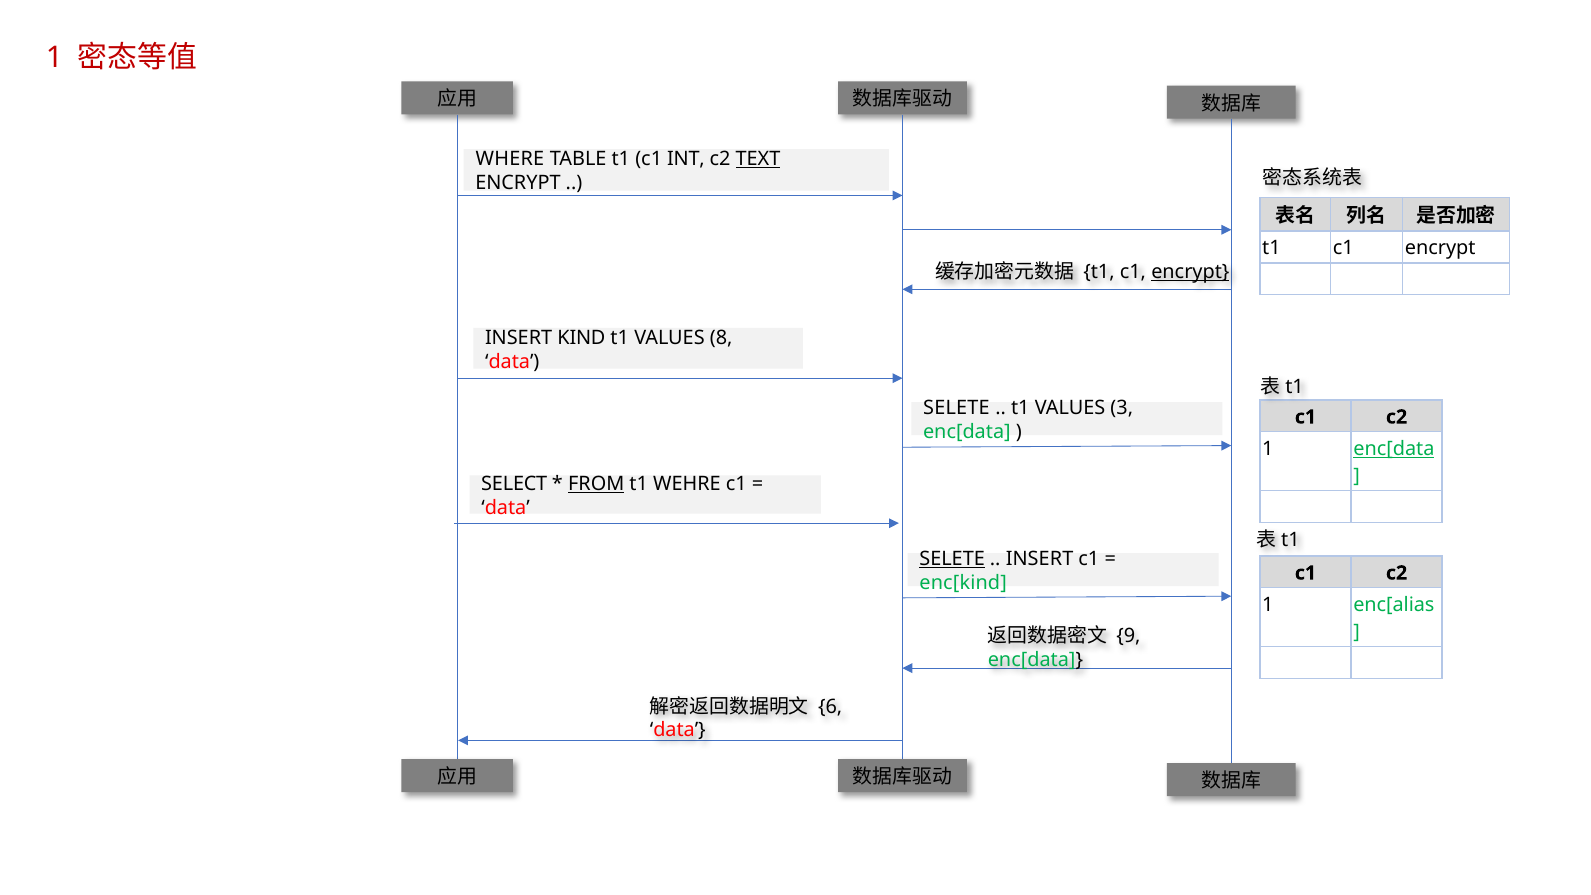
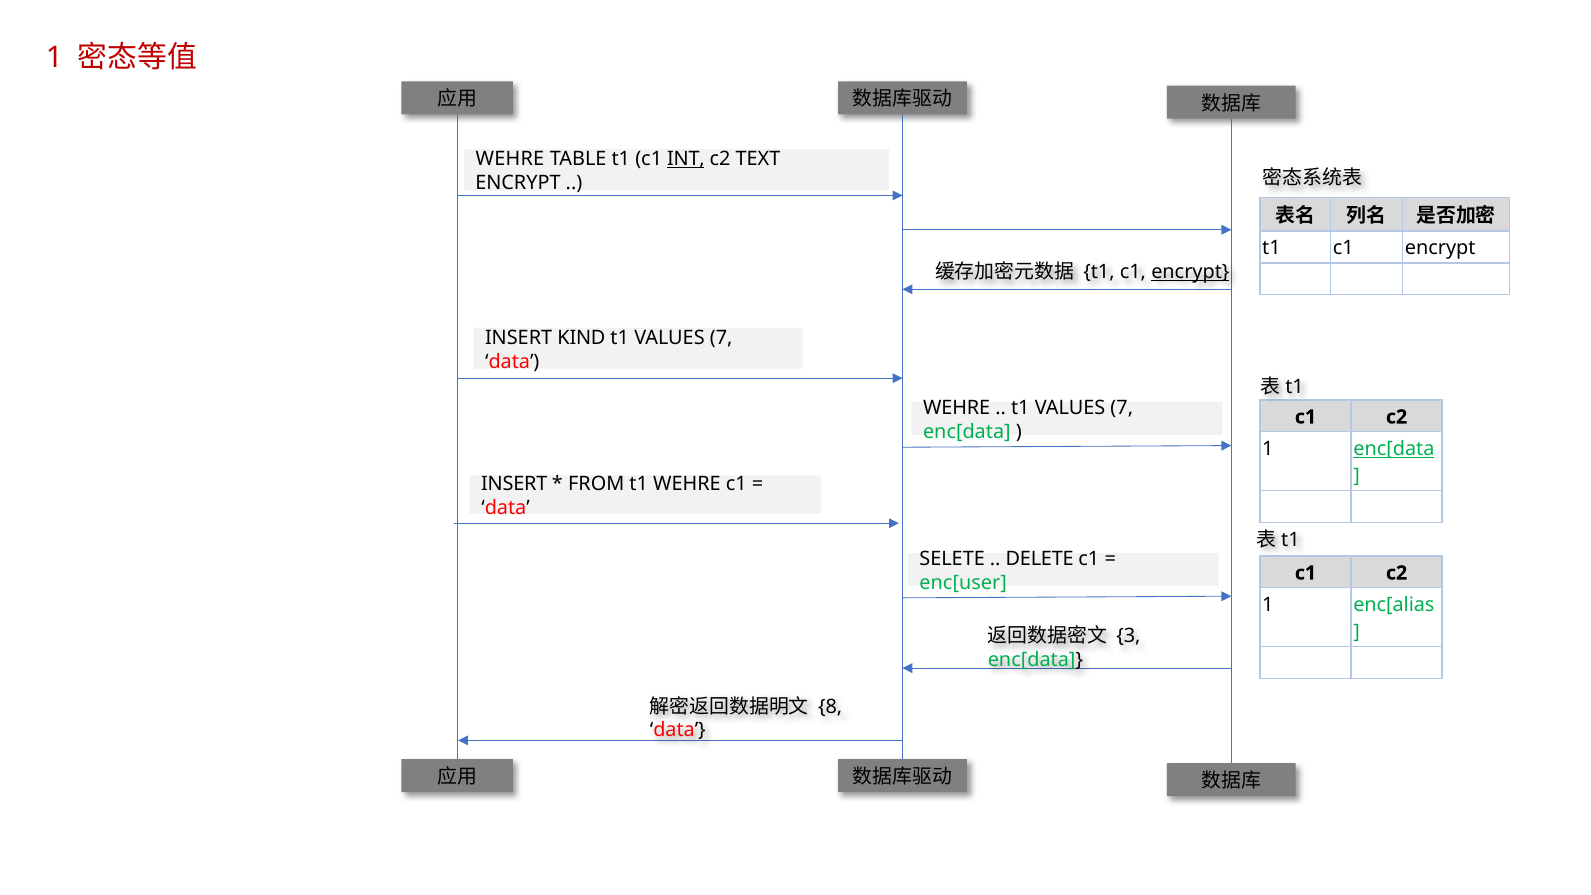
WHERE: WHERE -> WEHRE (510, 159)
INT underline: none -> present (686, 159)
TEXT underline: present -> none (758, 159)
8: 8 -> 7 (721, 338)
SELETE: SELETE -> WEHRE (957, 408)
3: 3 -> 7 (1122, 408)
SELECT: SELECT -> INSERT (514, 484)
FROM underline: present -> none (596, 484)
SELETE underline: present -> none (952, 559)
INSERT: INSERT -> DELETE (1040, 559)
enc[kind: enc[kind -> enc[user (963, 583)
9: 9 -> 3 (1128, 636)
6: 6 -> 8 (830, 706)
